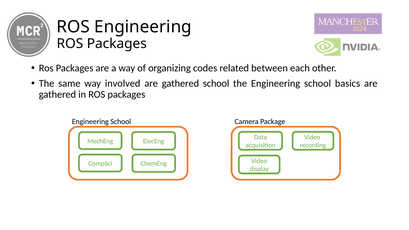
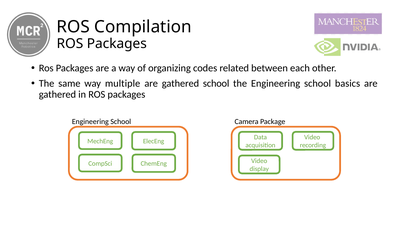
ROS Engineering: Engineering -> Compilation (143, 27)
involved: involved -> multiple (123, 84)
